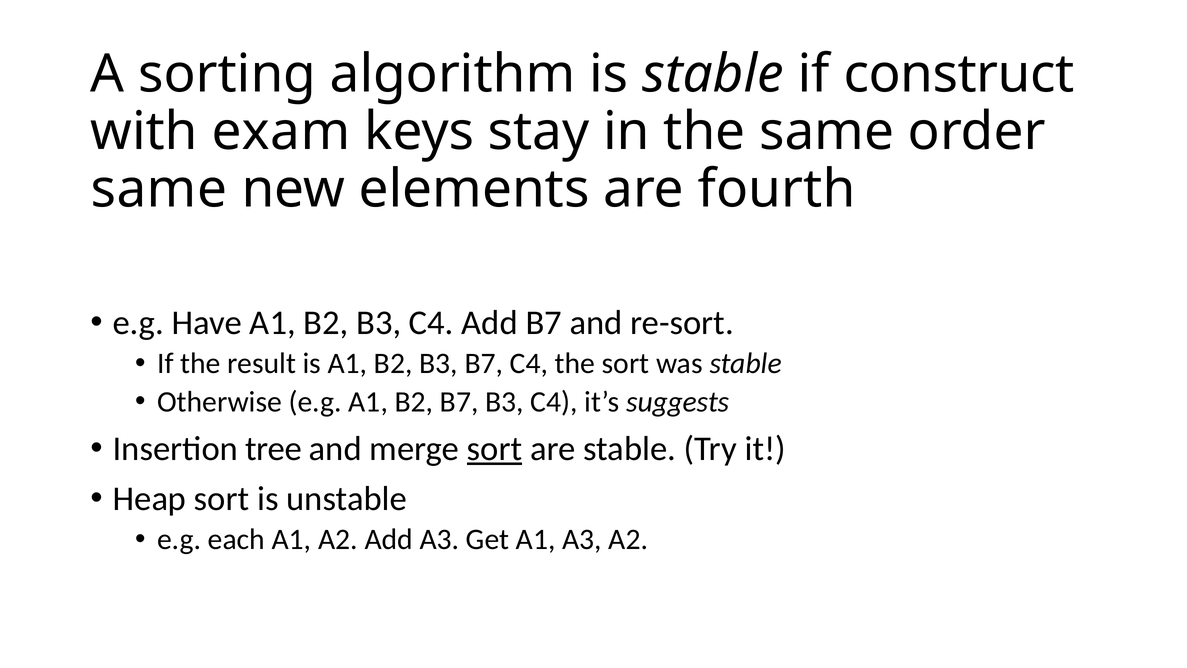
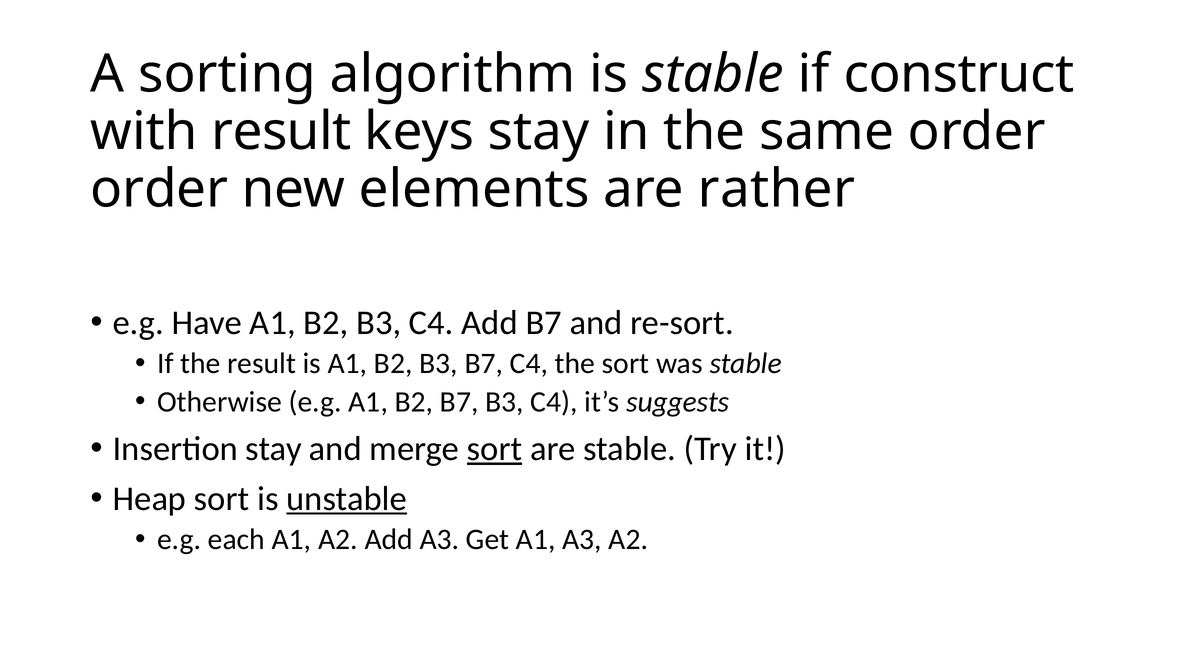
with exam: exam -> result (281, 131)
same: same -> order (159, 189)
fourth: fourth -> rather (777, 189)
Insertion tree: tree -> stay (274, 449)
unstable underline: none -> present (347, 498)
